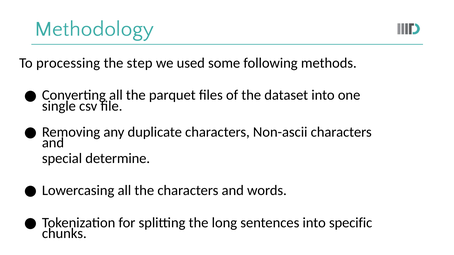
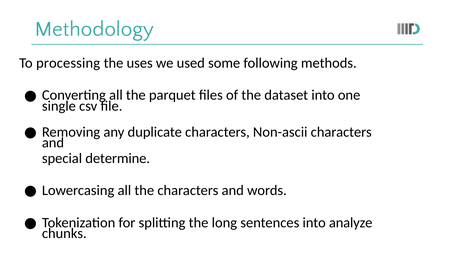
step: step -> uses (140, 63)
specific: specific -> analyze (351, 223)
